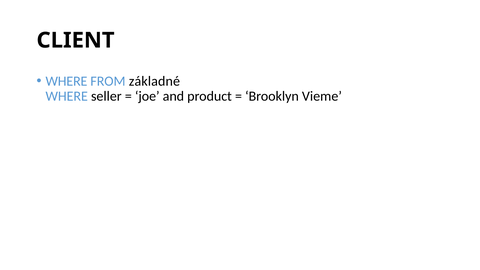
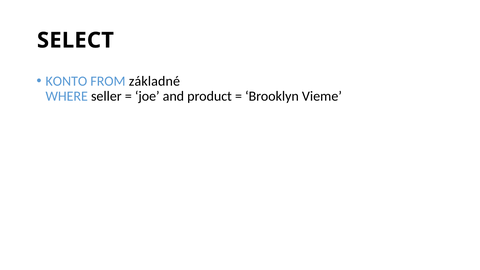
CLIENT: CLIENT -> SELECT (75, 40)
WHERE: WHERE -> KONTO (66, 81)
